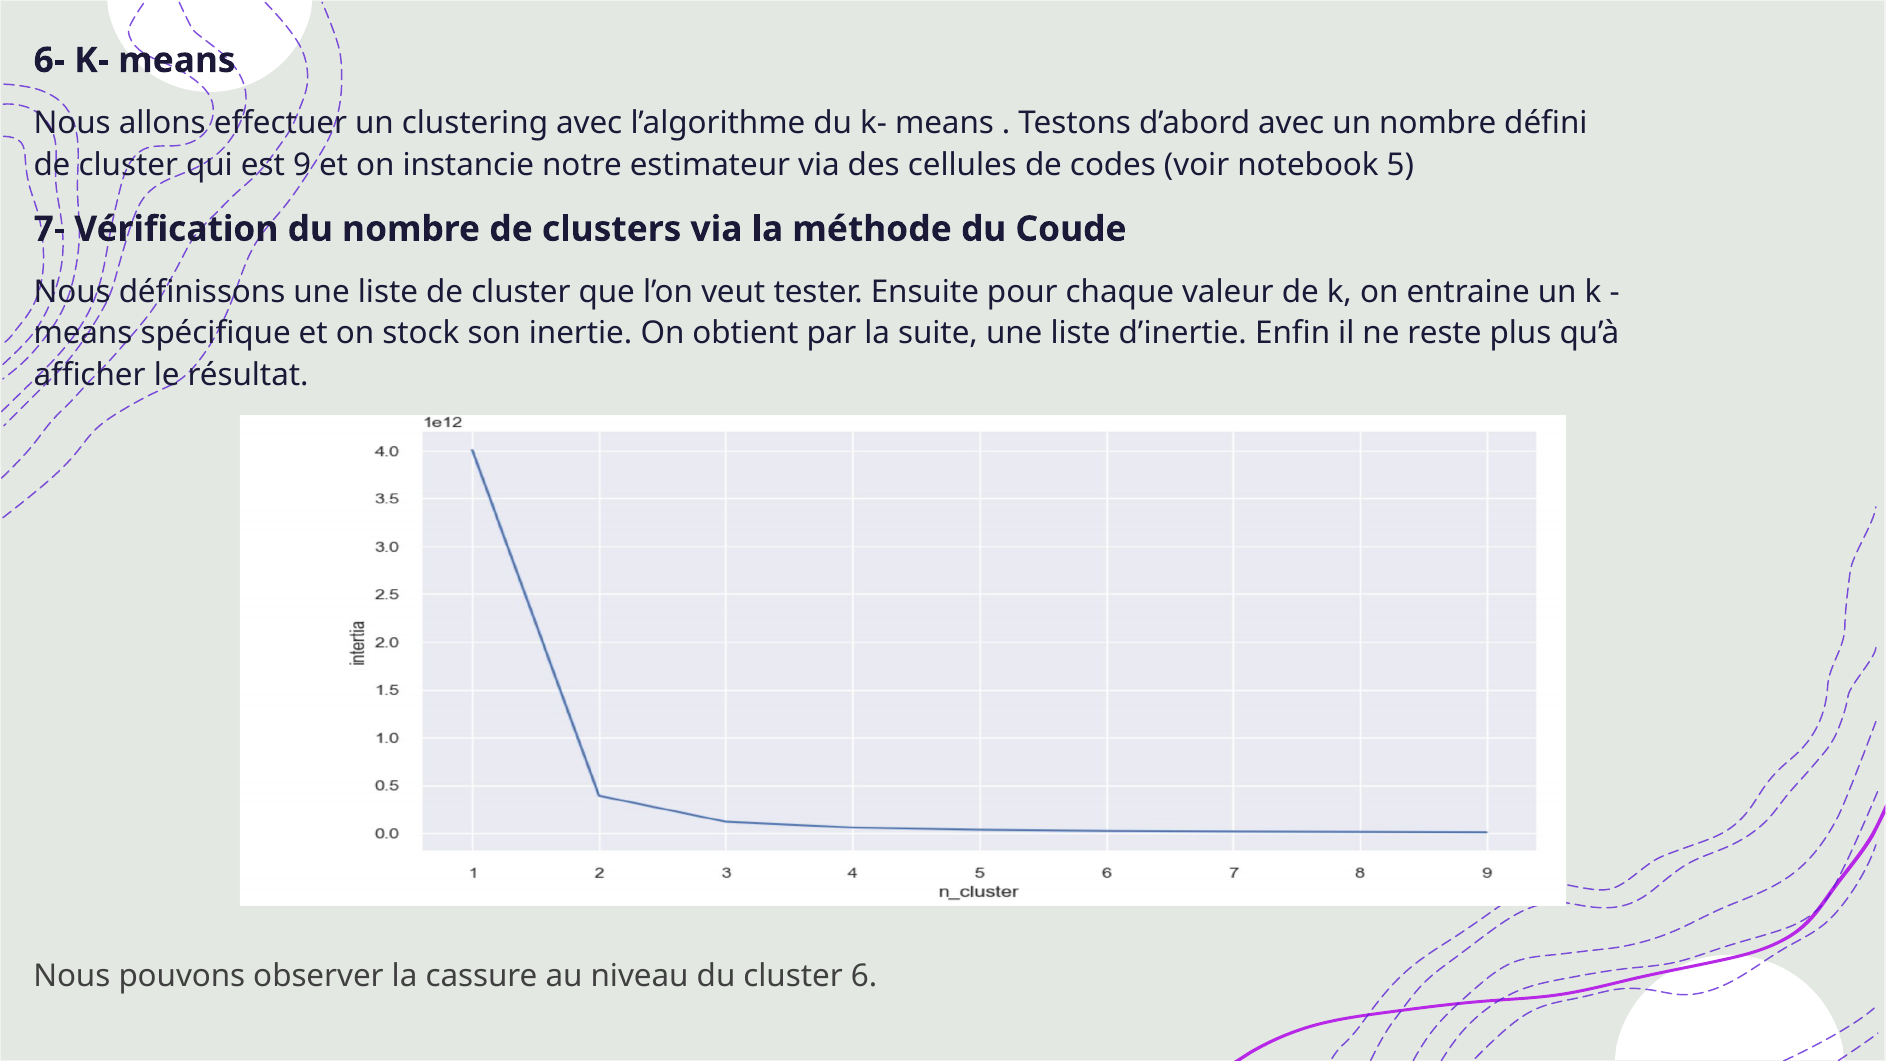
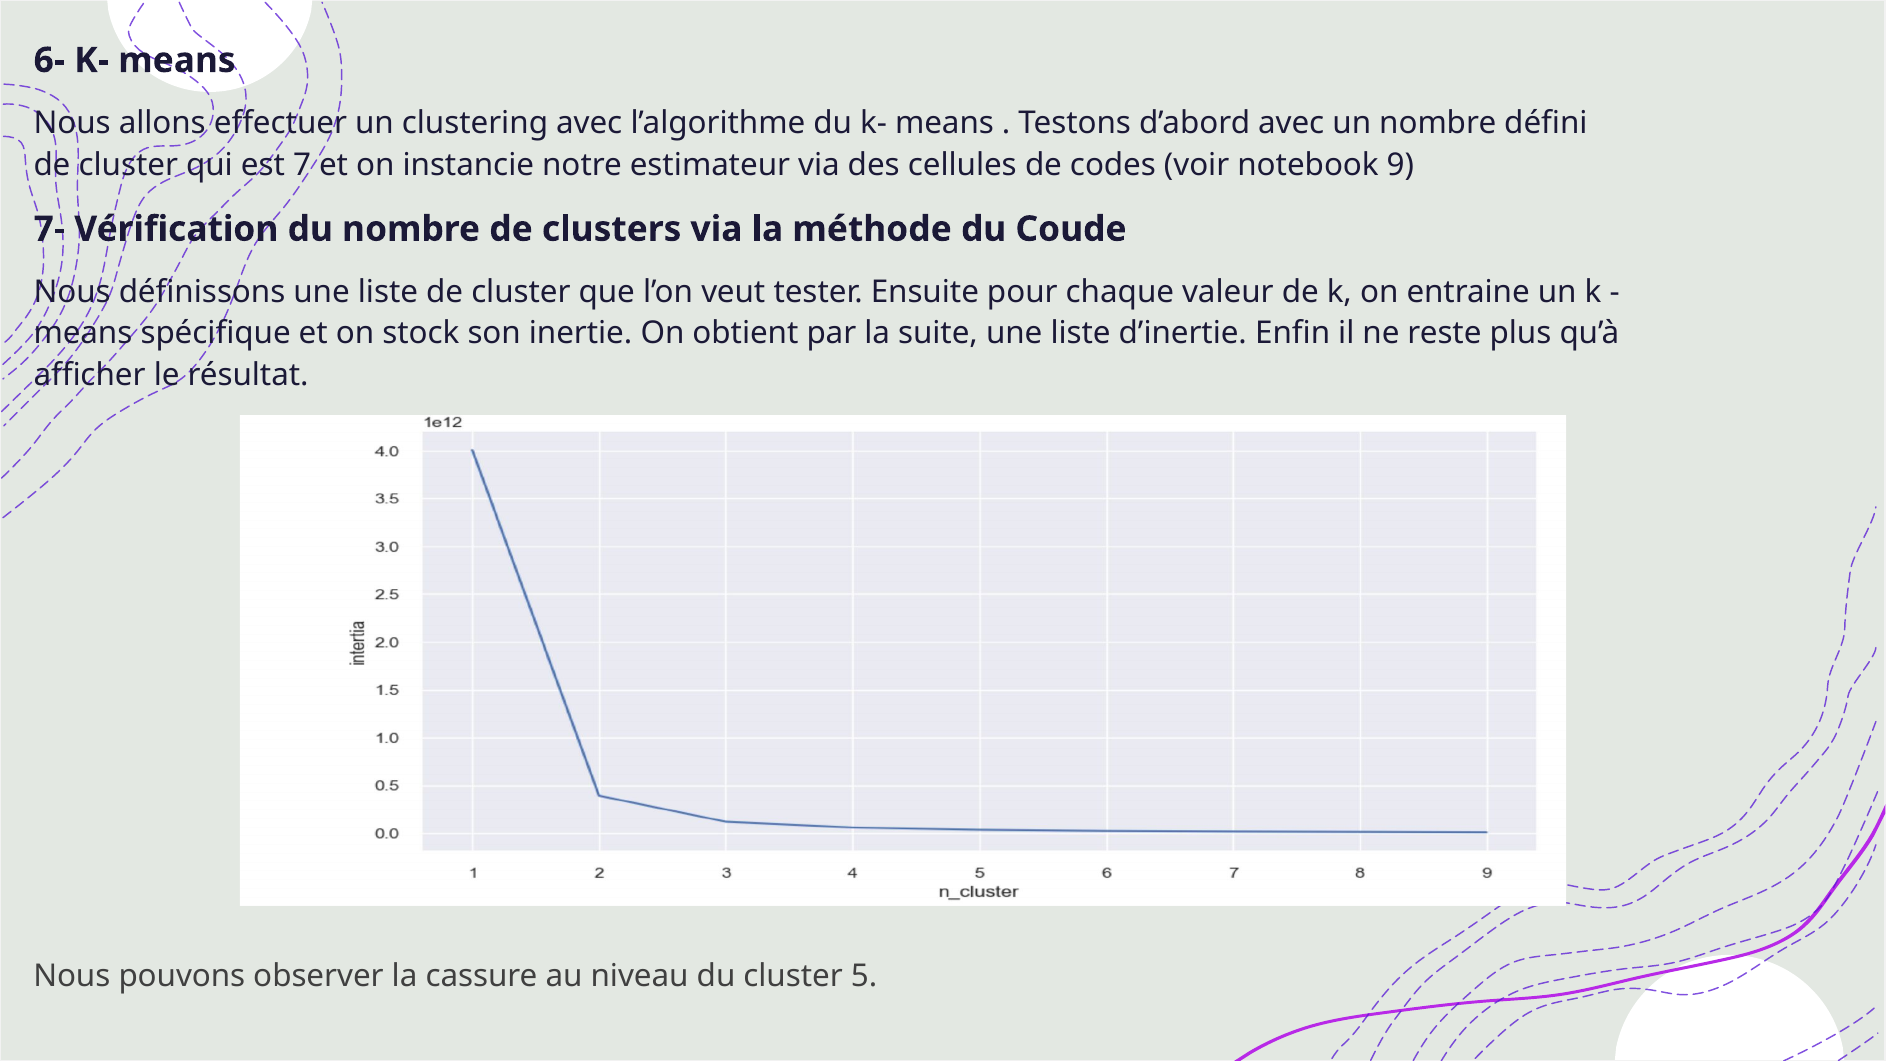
9: 9 -> 7 (302, 165)
5: 5 -> 9 (1400, 165)
6: 6 -> 5 (864, 976)
